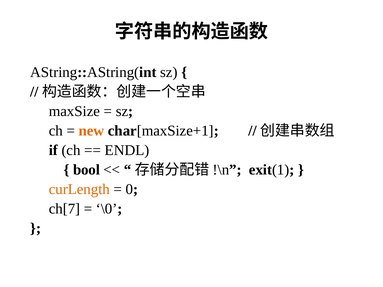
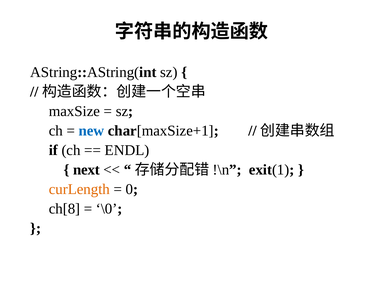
new colour: orange -> blue (91, 131)
bool: bool -> next (86, 170)
ch[7: ch[7 -> ch[8 (64, 209)
